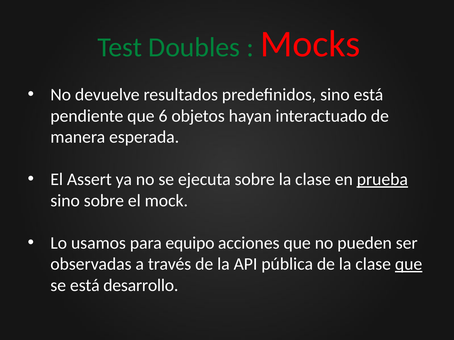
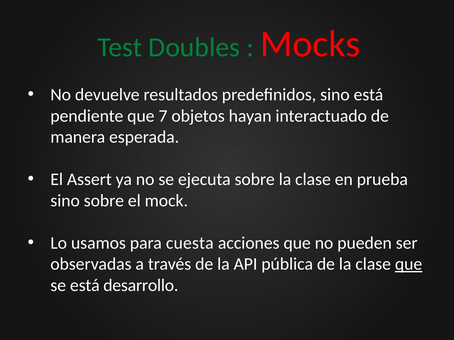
6: 6 -> 7 (163, 116)
prueba underline: present -> none (382, 180)
equipo: equipo -> cuesta (190, 243)
